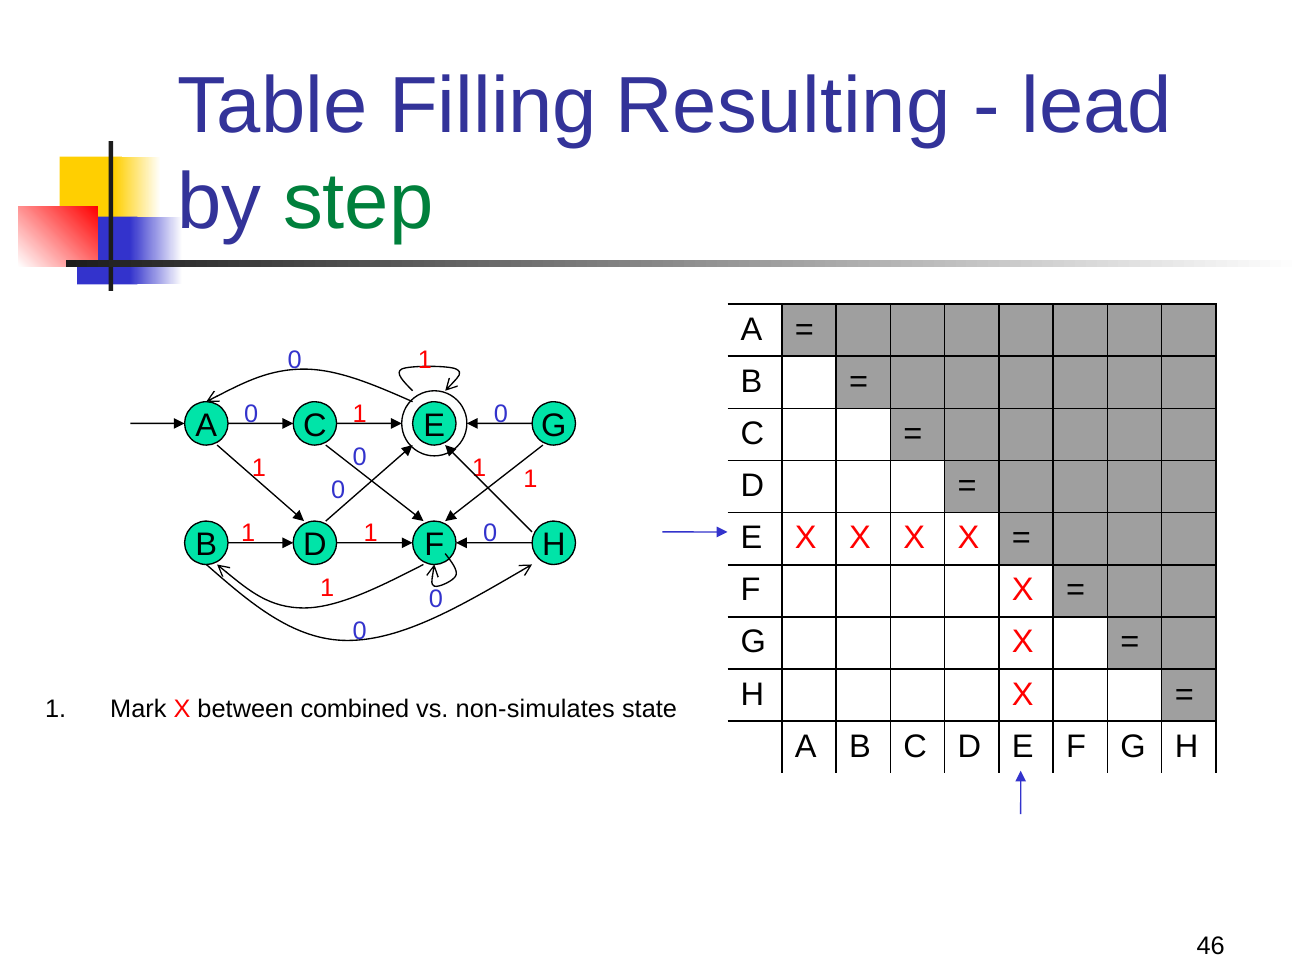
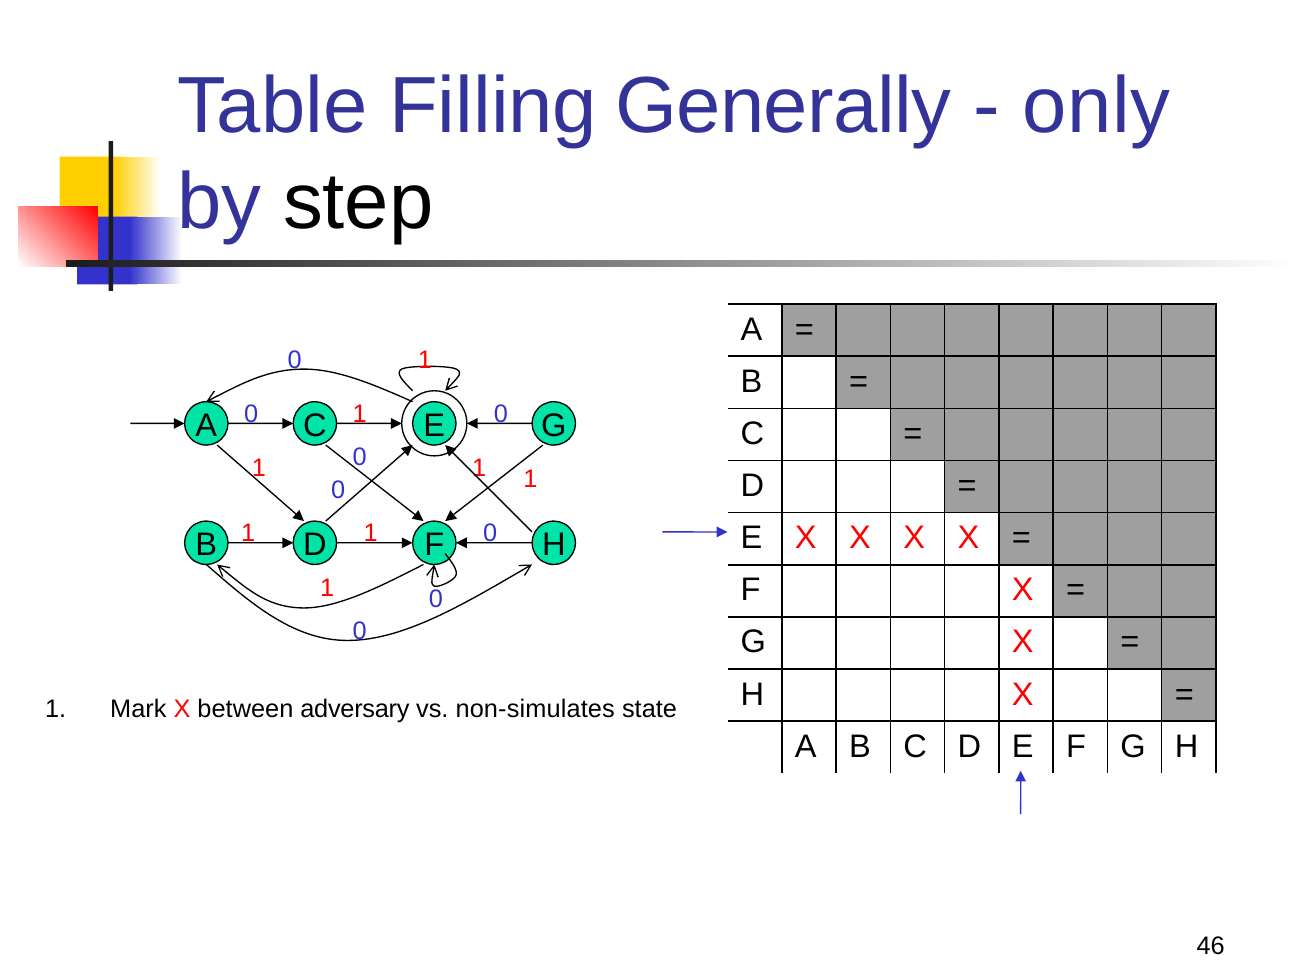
Resulting: Resulting -> Generally (783, 107)
lead: lead -> only (1097, 107)
step colour: green -> black (358, 202)
combined: combined -> adversary (355, 710)
